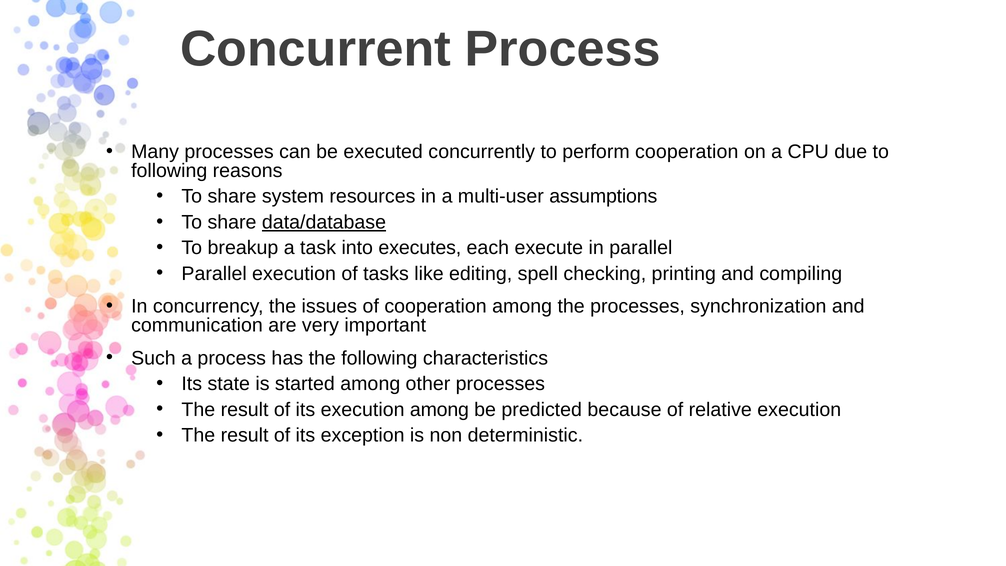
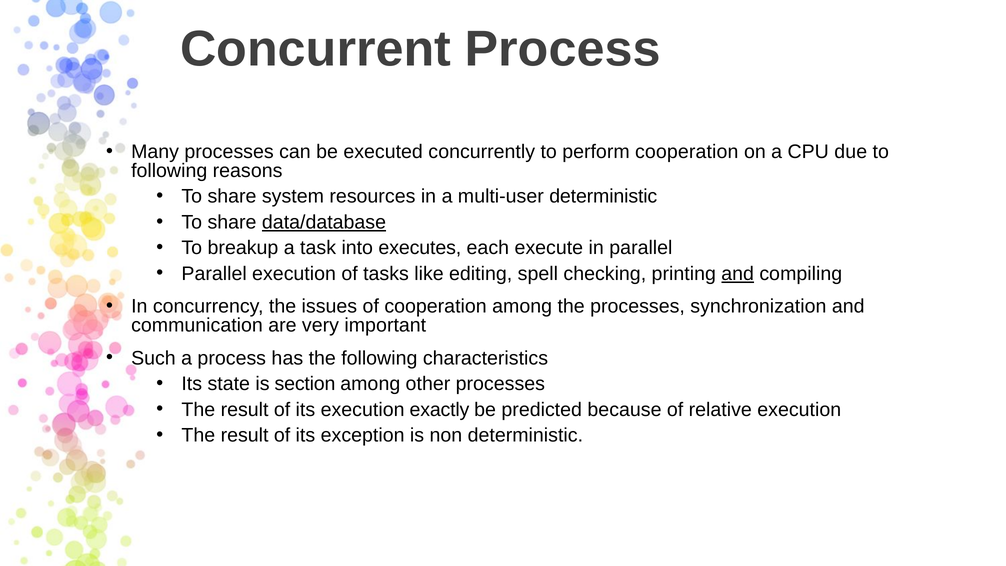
multi-user assumptions: assumptions -> deterministic (603, 196)
and underline: none -> present (738, 274)
started: started -> section (305, 384)
execution among: among -> exactly (439, 409)
